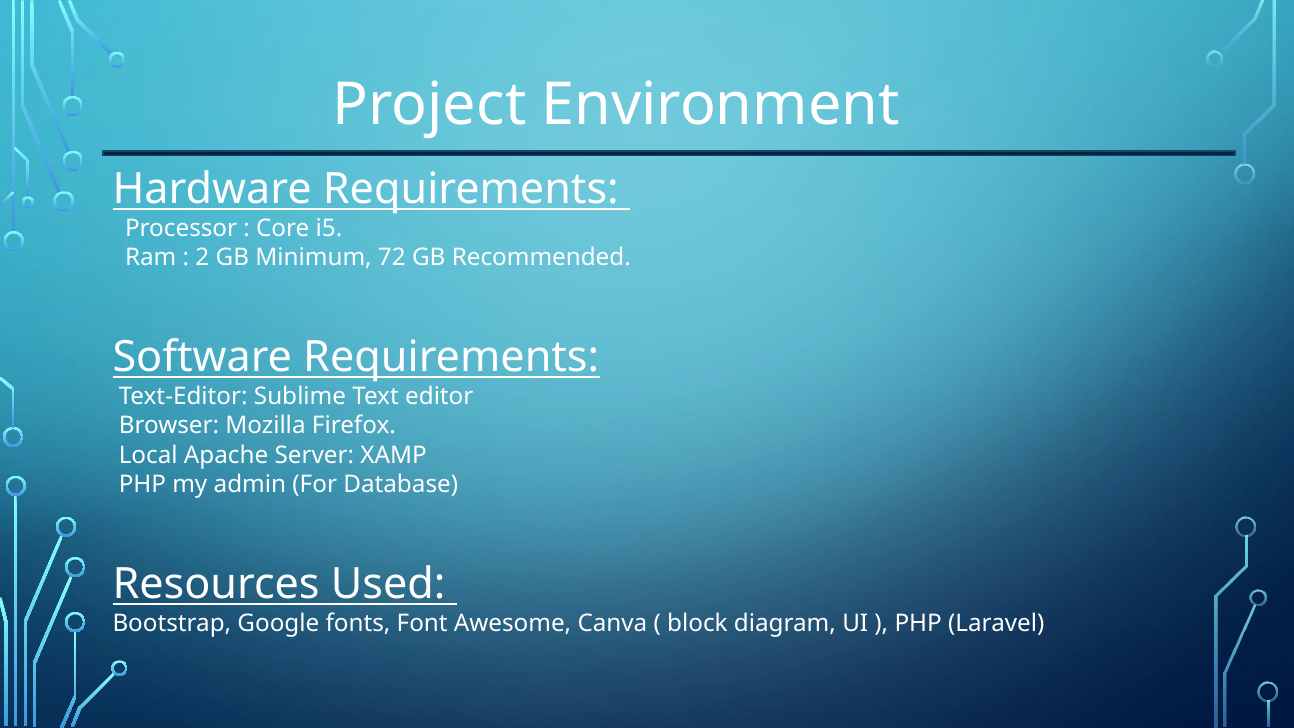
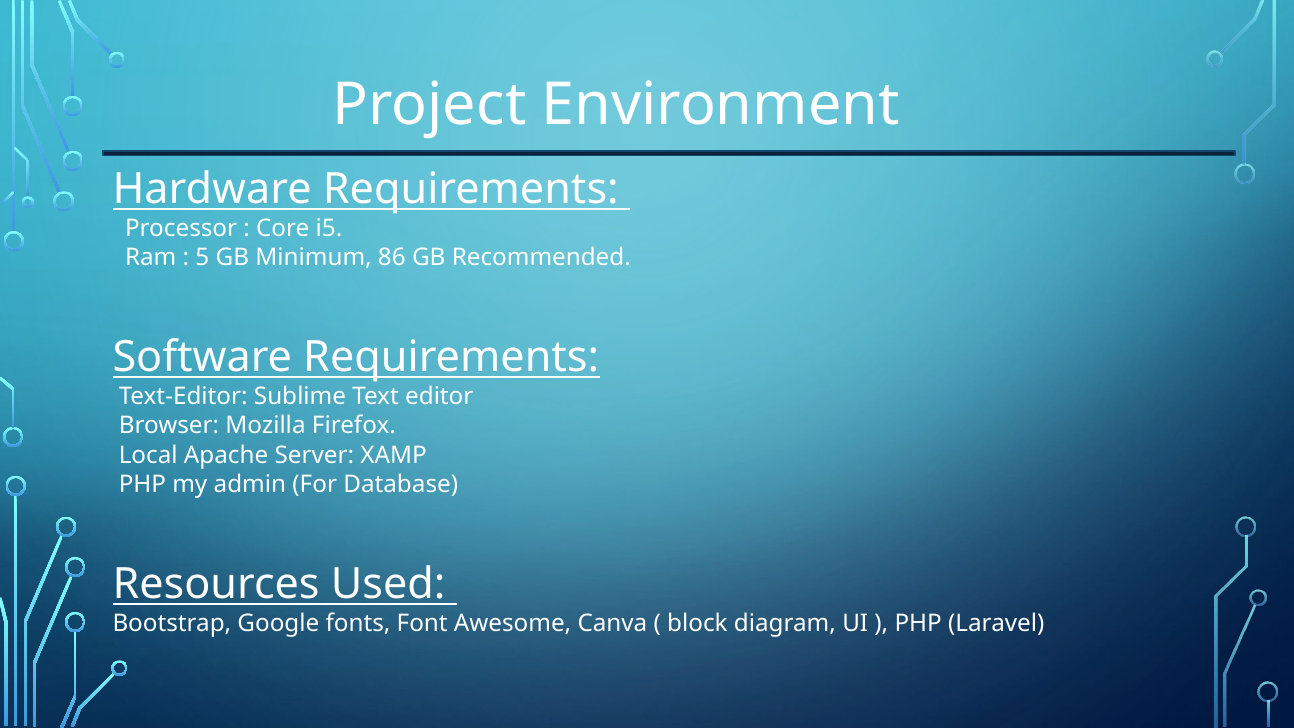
2: 2 -> 5 (202, 258)
72: 72 -> 86 (392, 258)
